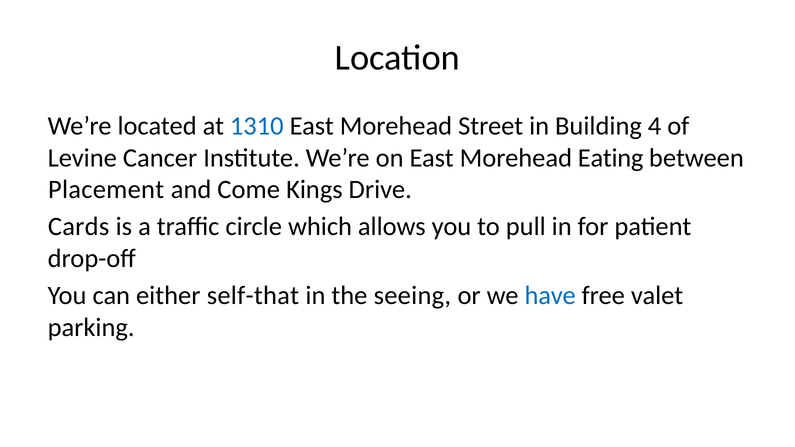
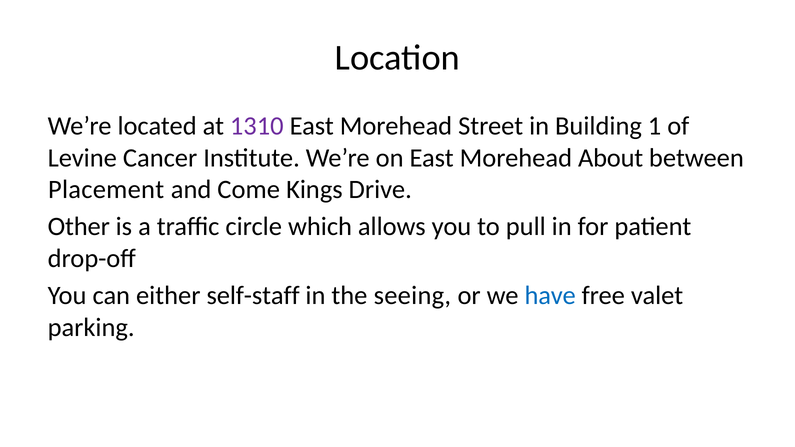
1310 colour: blue -> purple (257, 126)
4: 4 -> 1 (655, 126)
Eating: Eating -> About (611, 158)
Cards: Cards -> Other (79, 227)
self-that: self-that -> self-staff (253, 296)
